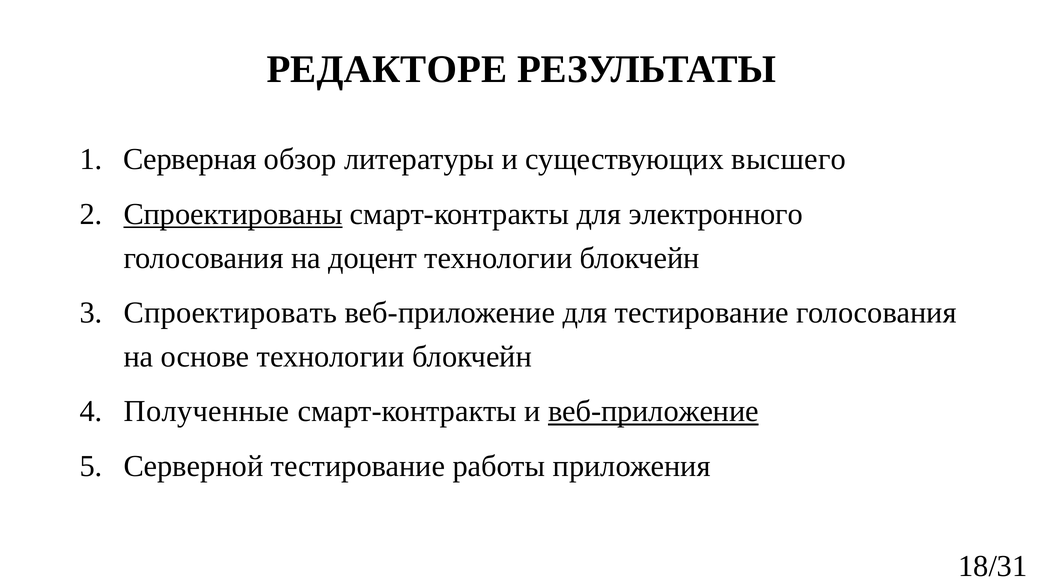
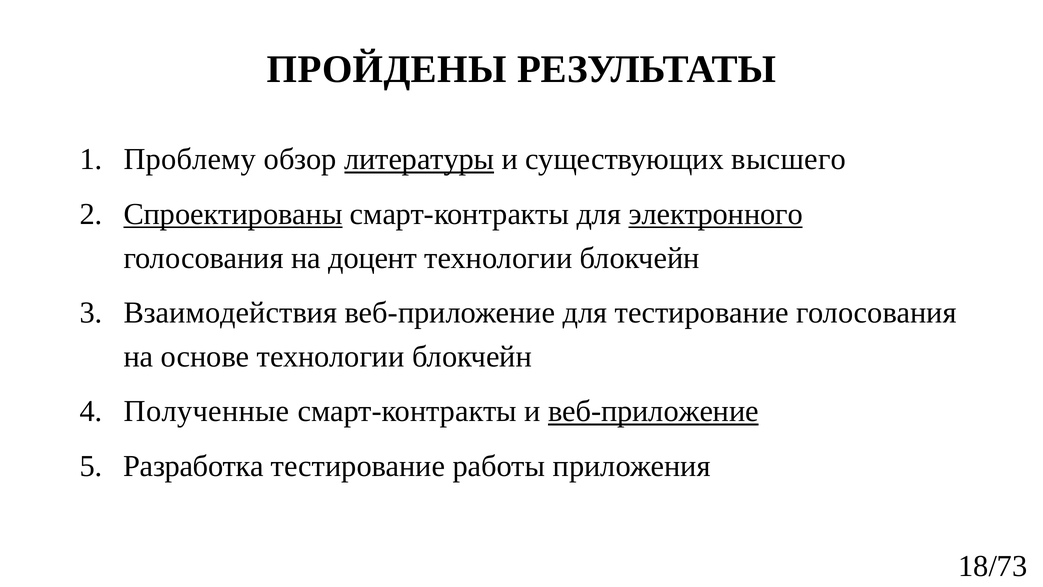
РЕДАКТОРЕ: РЕДАКТОРЕ -> ПРОЙДЕНЫ (387, 69)
Серверная: Серверная -> Проблему (190, 159)
литературы underline: none -> present (419, 159)
электронного underline: none -> present (716, 214)
Спроектировать: Спроектировать -> Взаимодействия (230, 313)
Серверной: Серверной -> Разработка (194, 466)
18/31: 18/31 -> 18/73 (993, 566)
